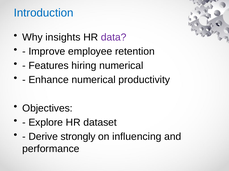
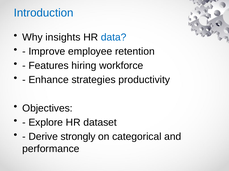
data colour: purple -> blue (114, 37)
hiring numerical: numerical -> workforce (121, 66)
Enhance numerical: numerical -> strategies (94, 80)
influencing: influencing -> categorical (137, 137)
